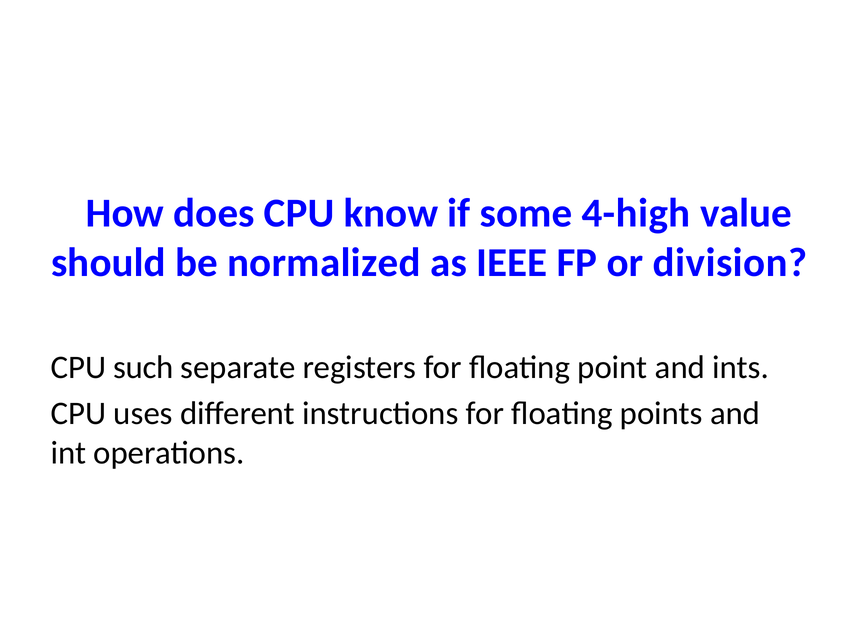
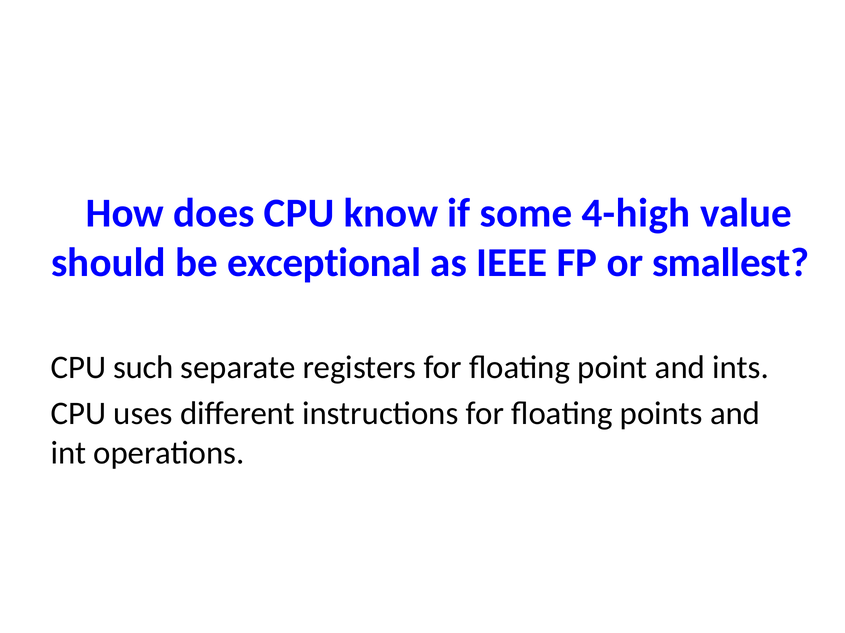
normalized: normalized -> exceptional (324, 263)
division: division -> smallest (731, 263)
